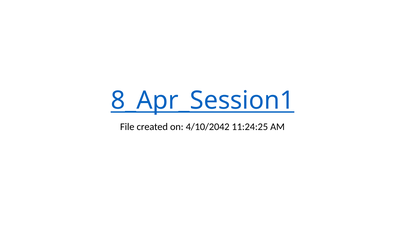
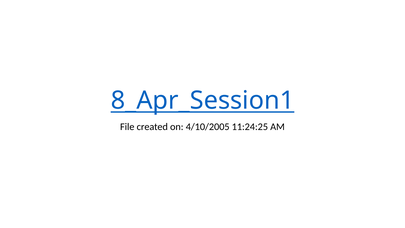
4/10/2042: 4/10/2042 -> 4/10/2005 (208, 127)
